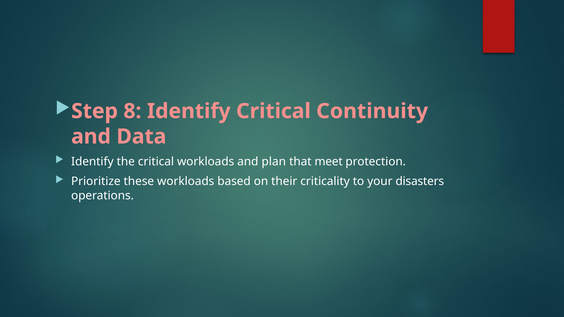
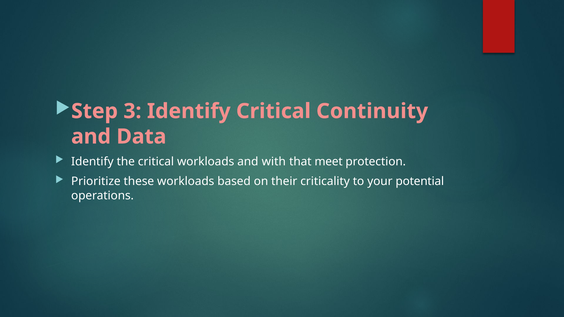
8: 8 -> 3 (132, 111)
plan: plan -> with (274, 162)
disasters: disasters -> potential (420, 182)
